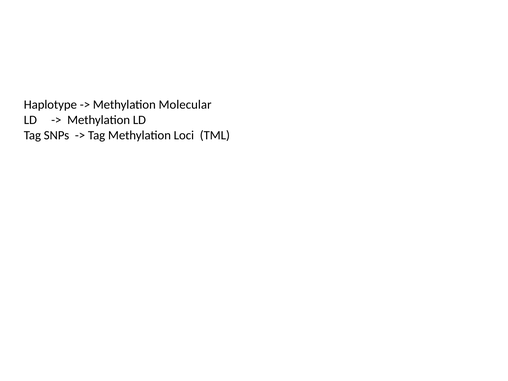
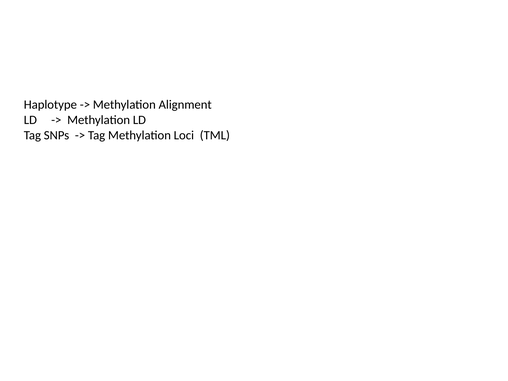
Molecular: Molecular -> Alignment (185, 105)
